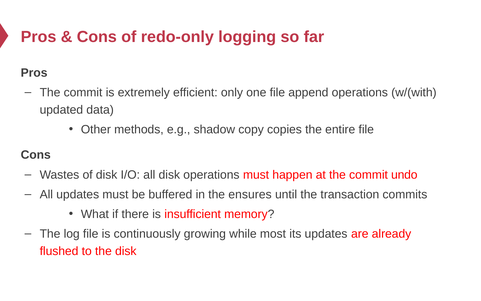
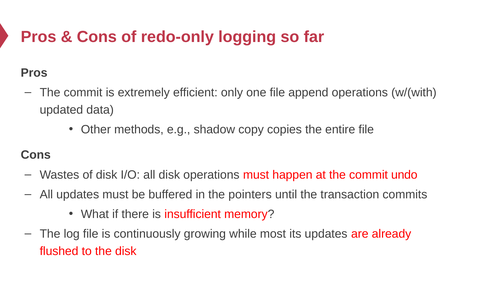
ensures: ensures -> pointers (250, 194)
